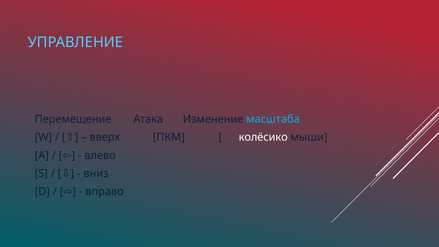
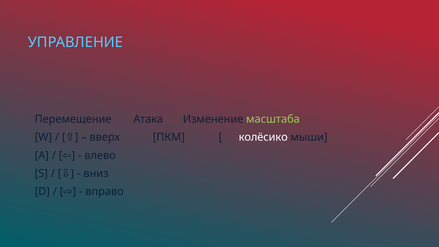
масштаба colour: light blue -> light green (273, 119)
